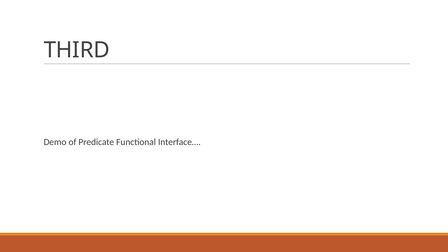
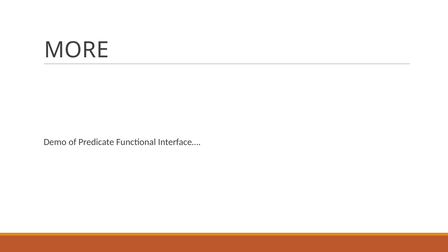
THIRD: THIRD -> MORE (77, 50)
